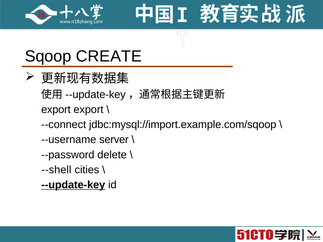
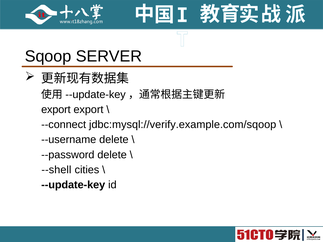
CREATE: CREATE -> SERVER (109, 56)
jdbc:mysql://import.example.com/sqoop: jdbc:mysql://import.example.com/sqoop -> jdbc:mysql://verify.example.com/sqoop (183, 125)
--username server: server -> delete (114, 140)
--update-key underline: present -> none (73, 185)
